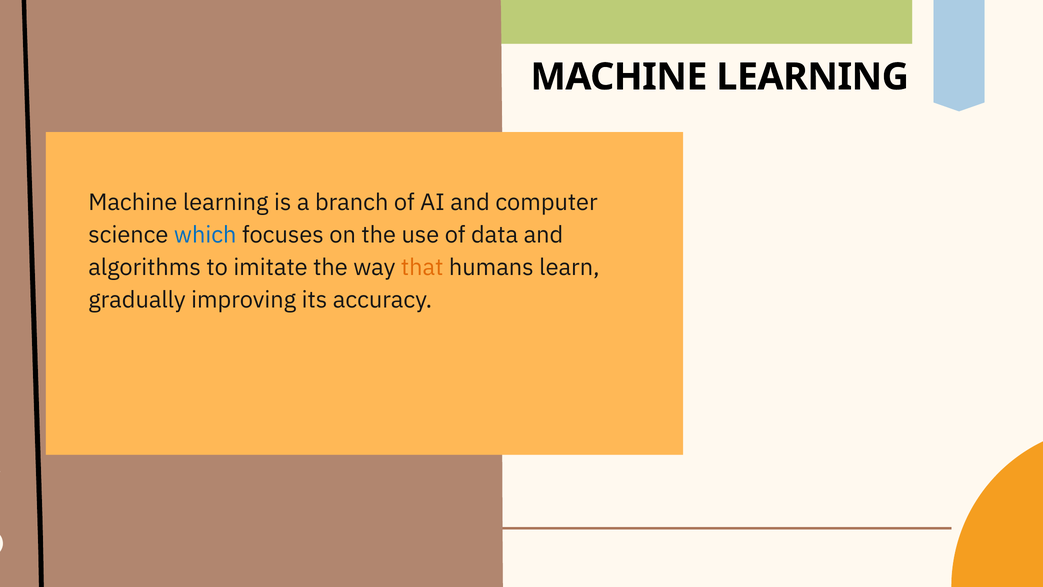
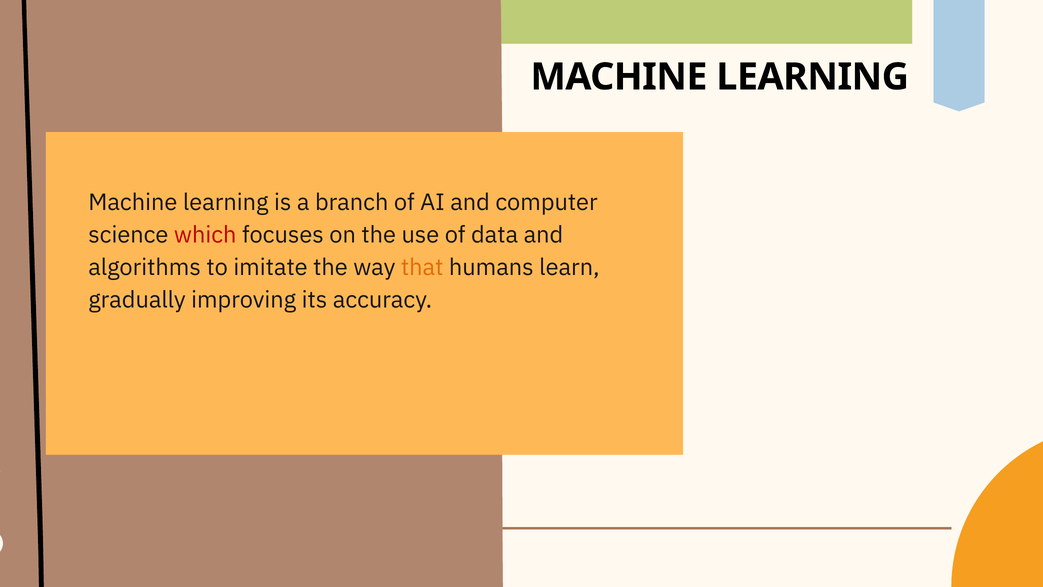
which colour: blue -> red (205, 235)
